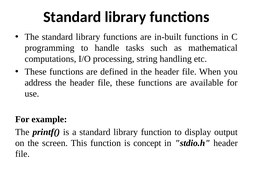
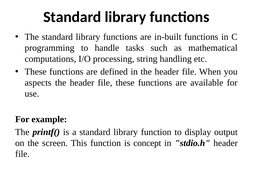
address: address -> aspects (38, 83)
